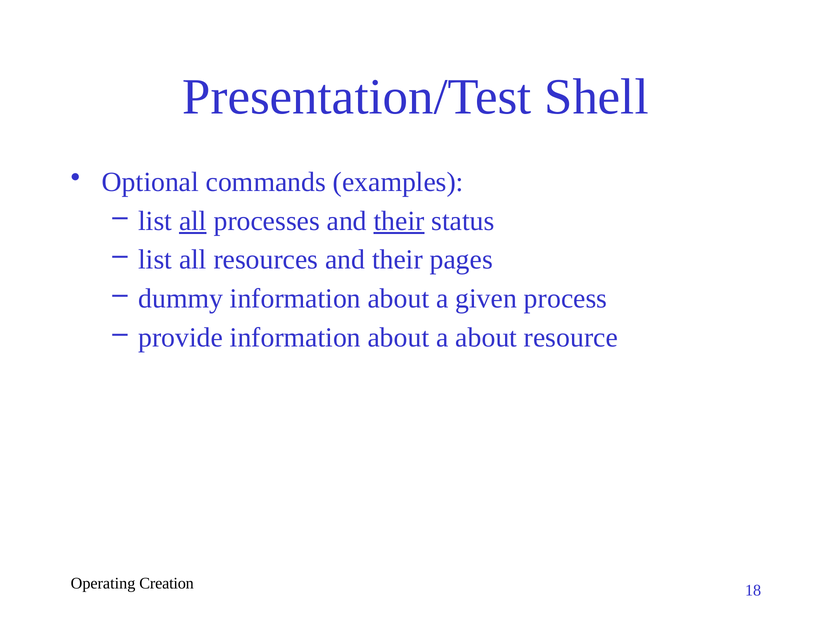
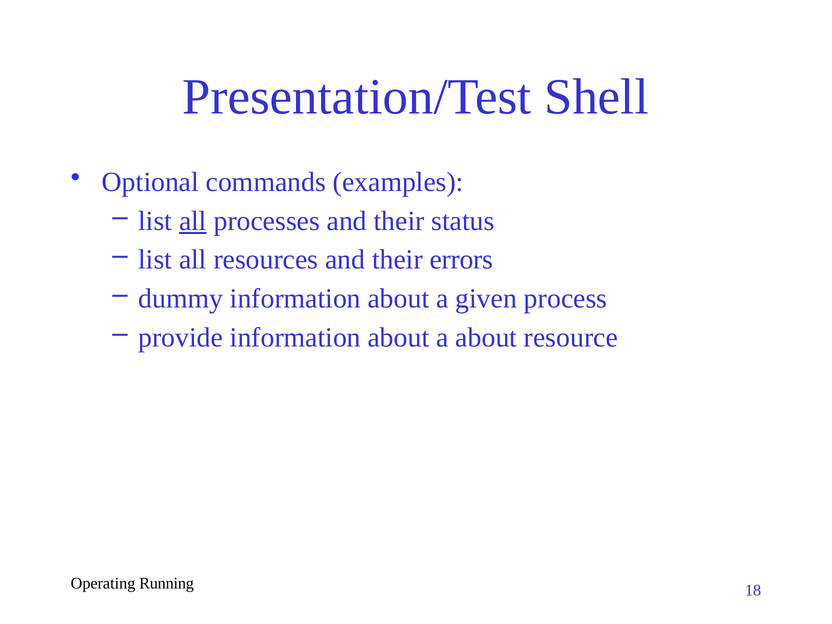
their underline: present -> none (399, 221)
pages: pages -> errors (462, 260)
Creation: Creation -> Running (167, 584)
